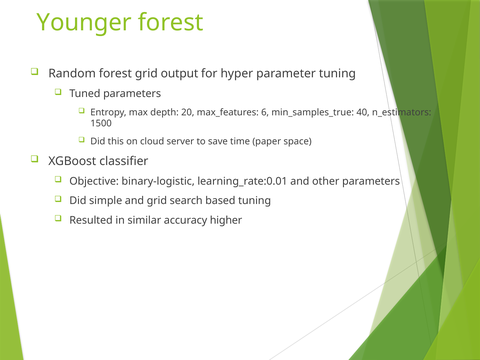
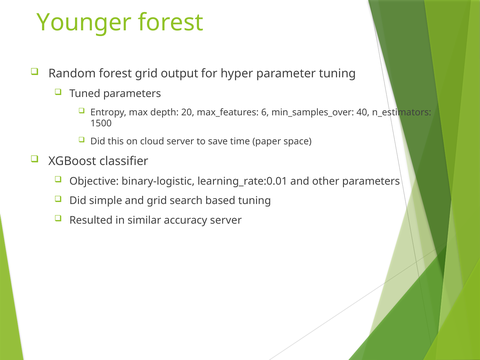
min_samples_true: min_samples_true -> min_samples_over (313, 112)
accuracy higher: higher -> server (226, 220)
